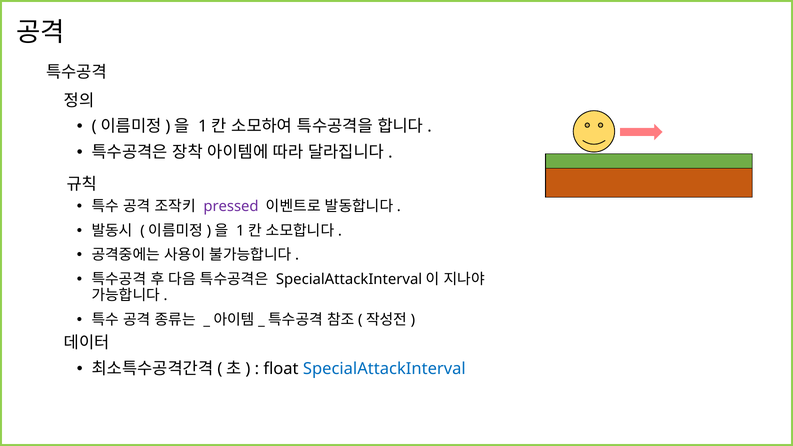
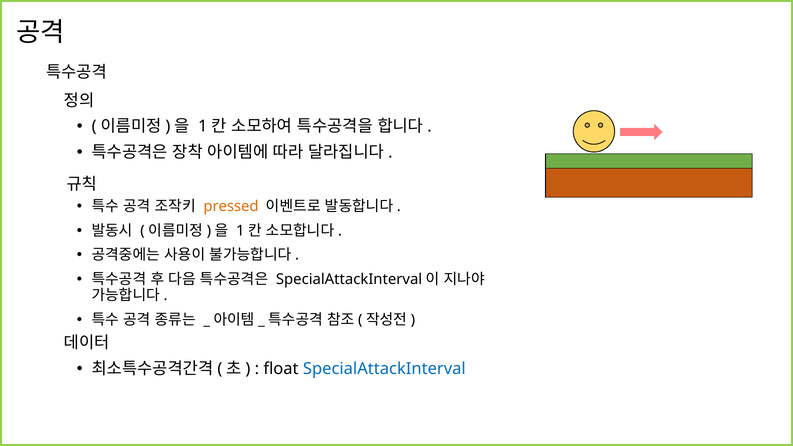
pressed colour: purple -> orange (231, 206)
